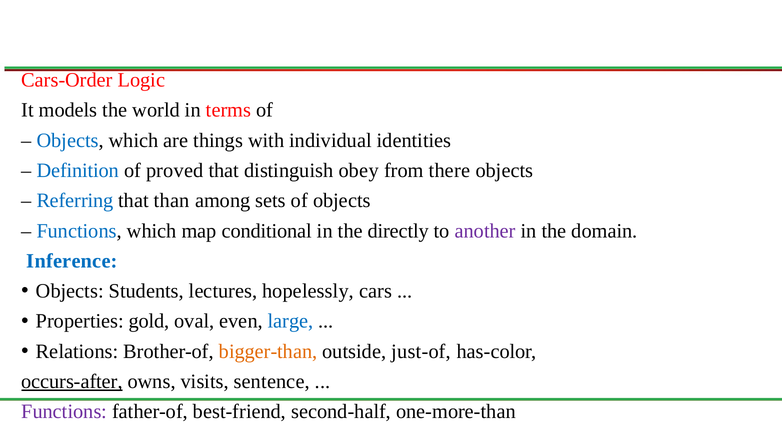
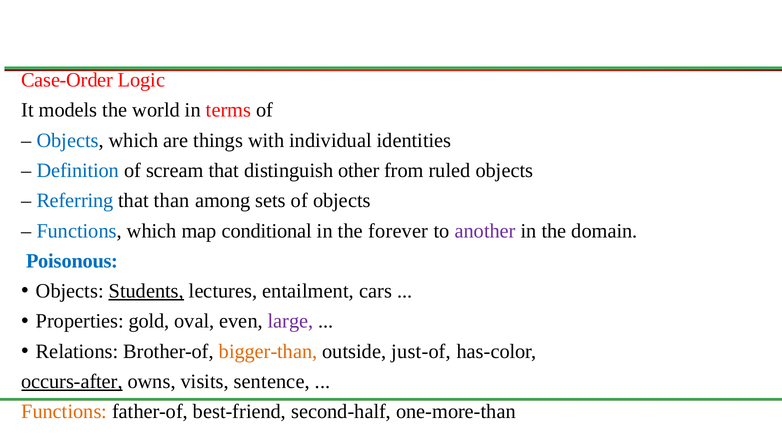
Cars-Order: Cars-Order -> Case-Order (67, 80)
proved: proved -> scream (175, 170)
obey: obey -> other (359, 170)
there: there -> ruled (450, 170)
directly: directly -> forever (398, 231)
Inference: Inference -> Poisonous (72, 261)
Students underline: none -> present (146, 291)
hopelessly: hopelessly -> entailment (308, 291)
large colour: blue -> purple (291, 321)
Functions colour: purple -> orange (64, 412)
